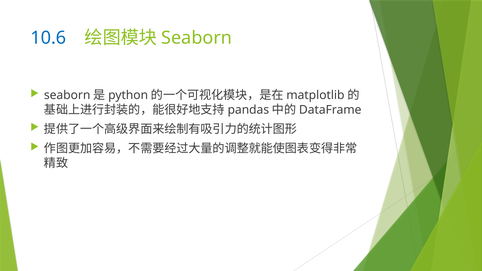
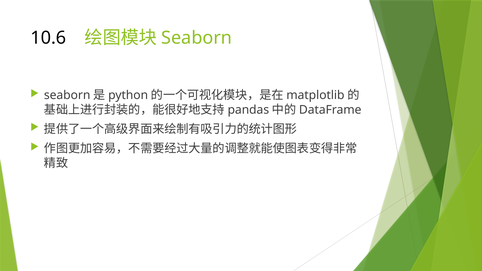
10.6 colour: blue -> black (48, 38)
